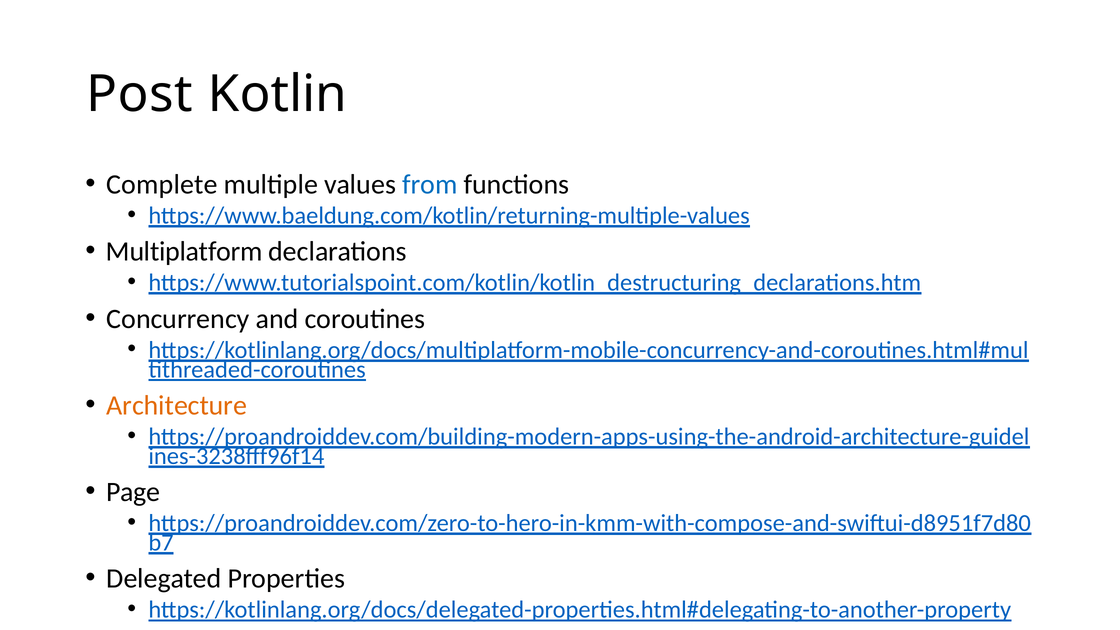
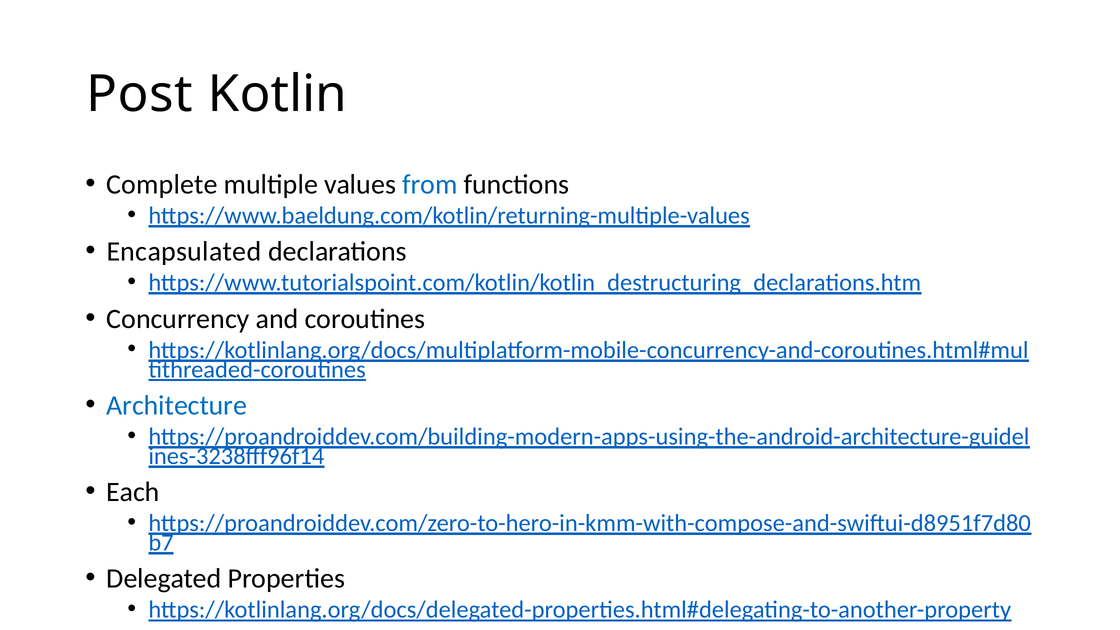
Multiplatform: Multiplatform -> Encapsulated (184, 252)
Architecture colour: orange -> blue (177, 405)
Page: Page -> Each (133, 492)
